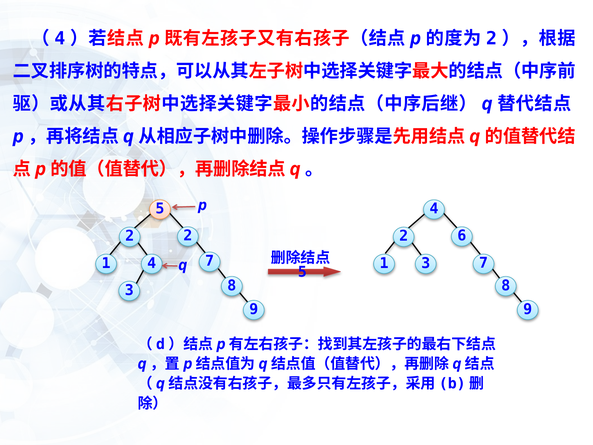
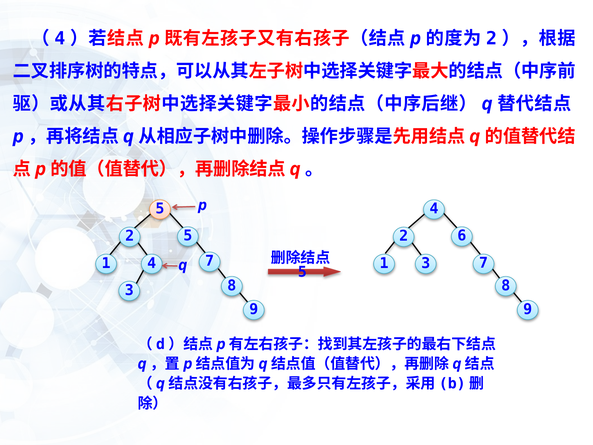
2 2: 2 -> 5 (188, 236)
